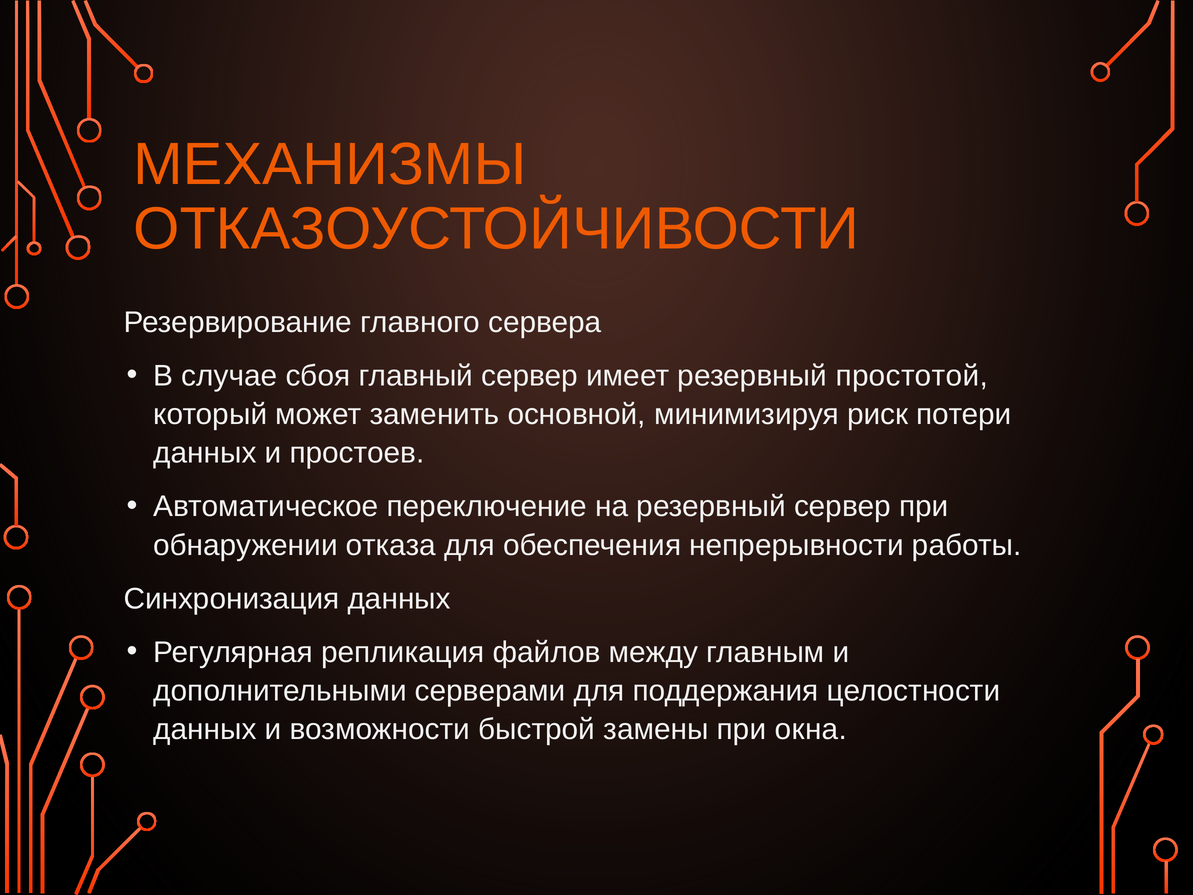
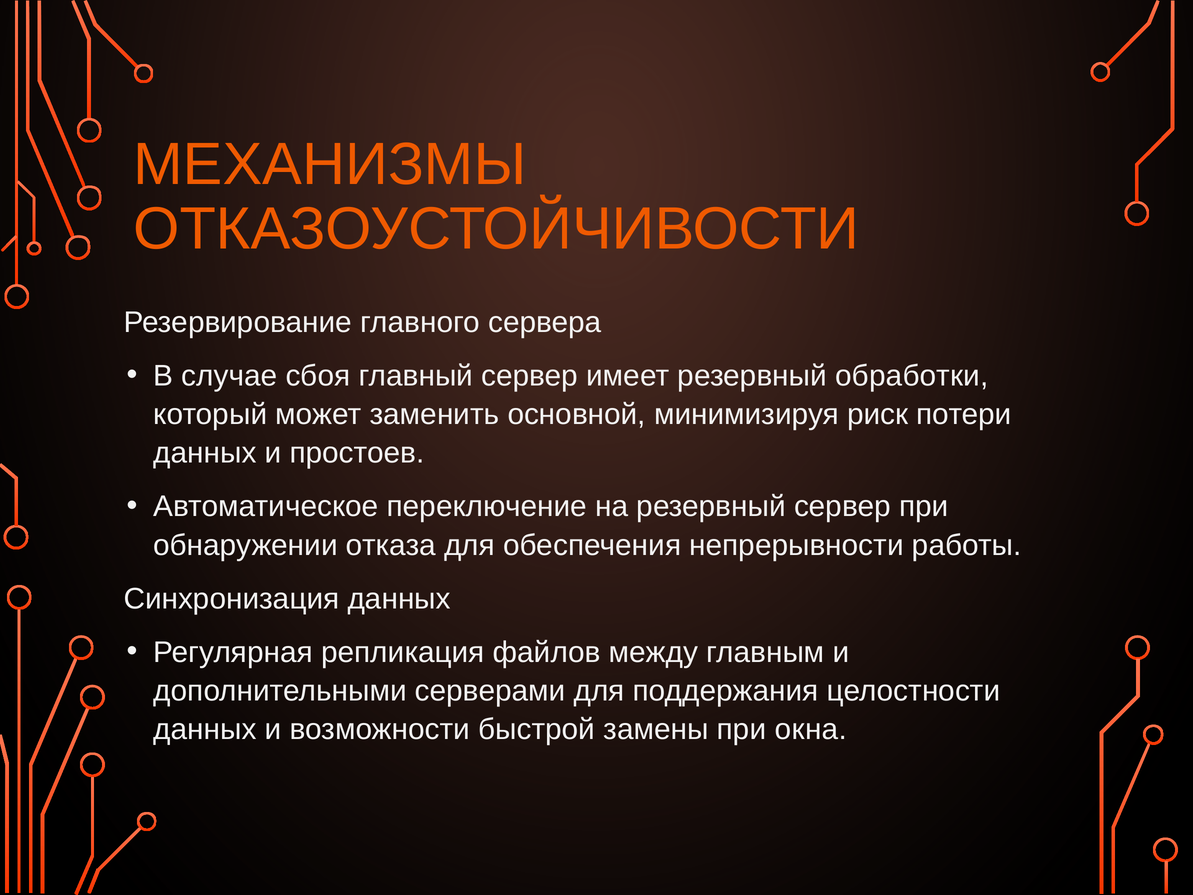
простотой: простотой -> обработки (912, 376)
